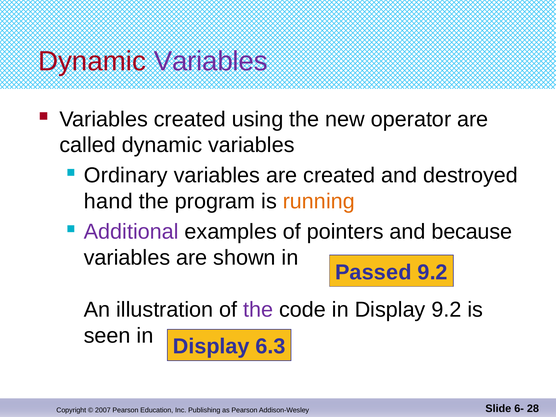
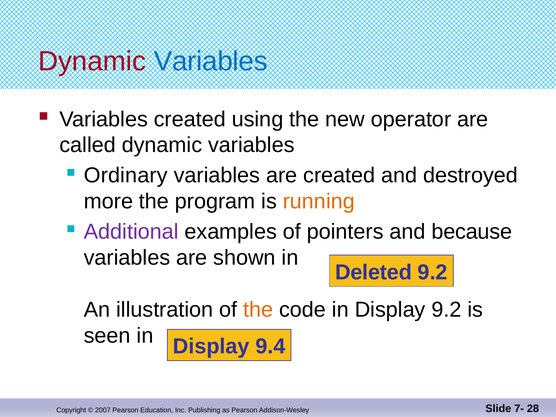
Variables colour: purple -> blue (211, 61)
hand: hand -> more (108, 201)
Passed: Passed -> Deleted (373, 272)
the colour: purple -> orange (258, 310)
6.3: 6.3 -> 9.4 (271, 346)
6-: 6- -> 7- (519, 408)
